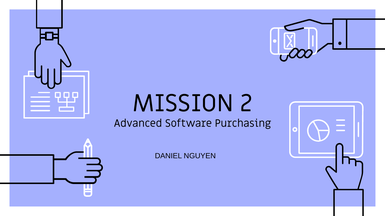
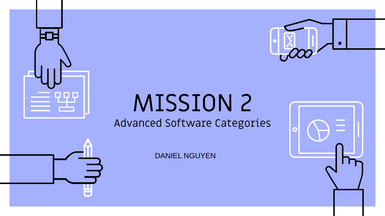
Purchasing: Purchasing -> Categories (243, 124)
